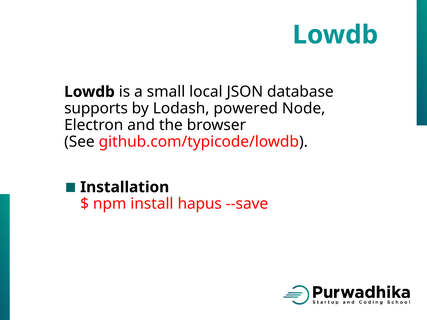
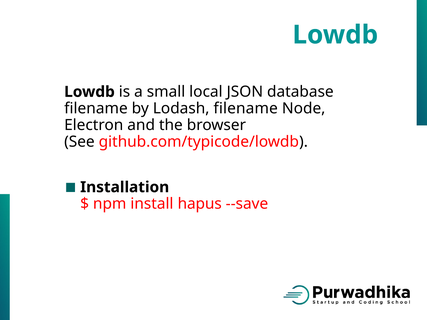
supports: supports -> filename (96, 109)
Lodash powered: powered -> filename (246, 109)
